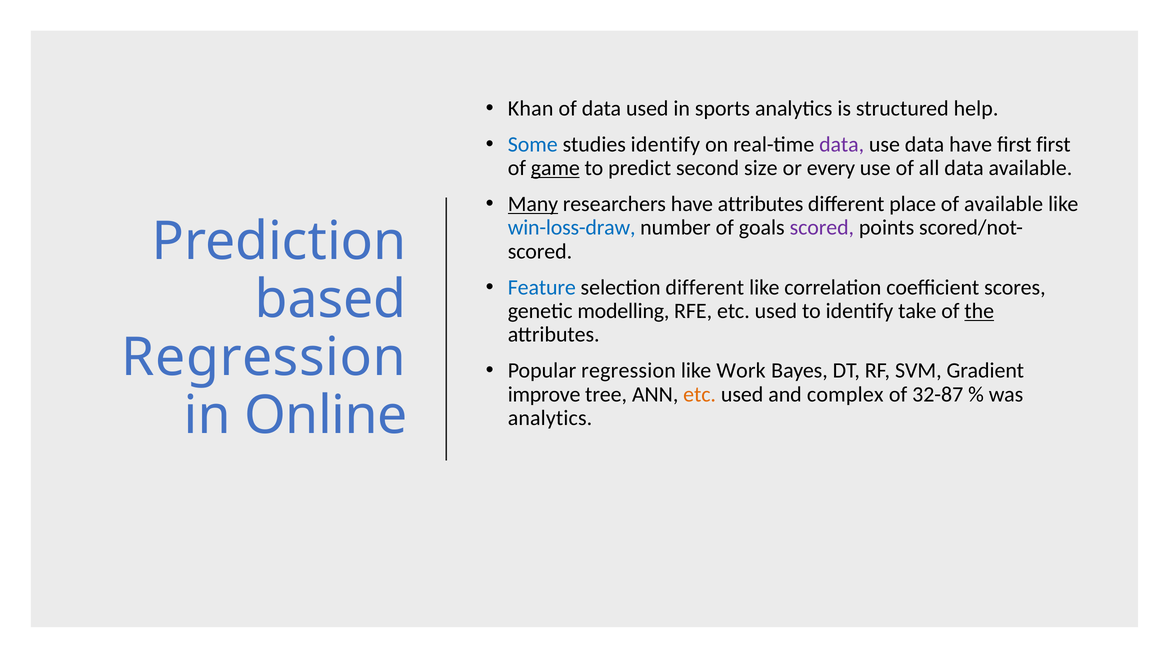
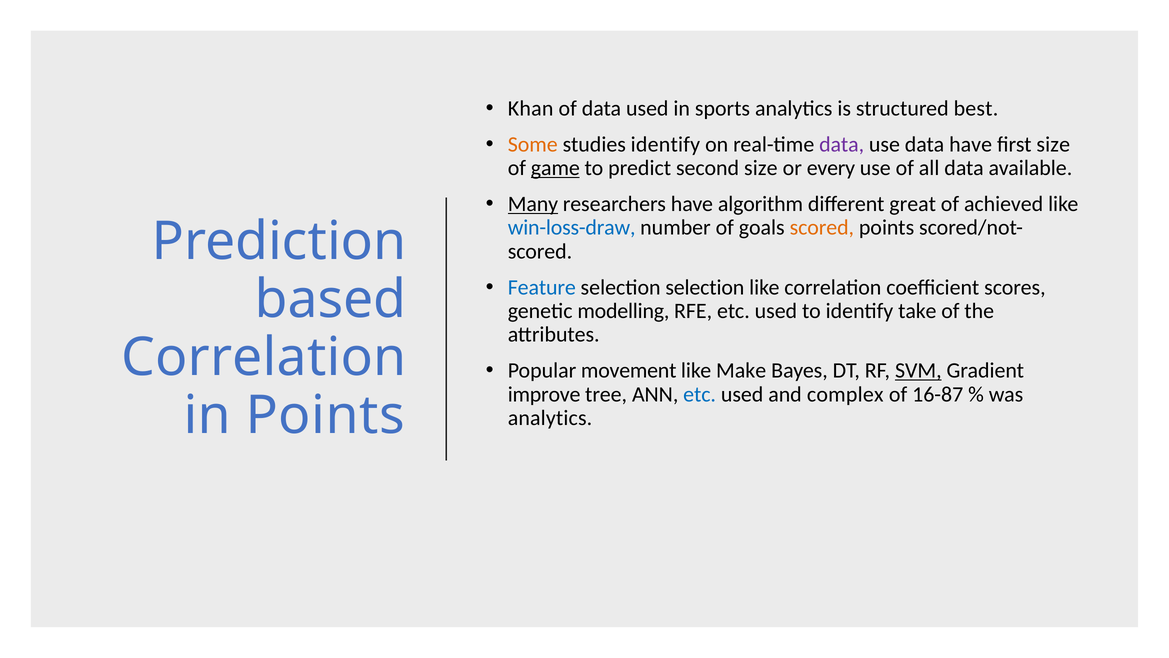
help: help -> best (976, 108)
Some colour: blue -> orange (533, 144)
first first: first -> size (1053, 144)
have attributes: attributes -> algorithm (761, 204)
place: place -> great (913, 204)
of available: available -> achieved (1004, 204)
scored colour: purple -> orange (822, 228)
selection different: different -> selection (705, 287)
the underline: present -> none (979, 311)
Regression: Regression -> Correlation (264, 357)
Popular regression: regression -> movement (629, 370)
Work: Work -> Make (741, 370)
SVM underline: none -> present (918, 370)
etc colour: orange -> blue (700, 394)
32-87: 32-87 -> 16-87 (938, 394)
in Online: Online -> Points (325, 415)
